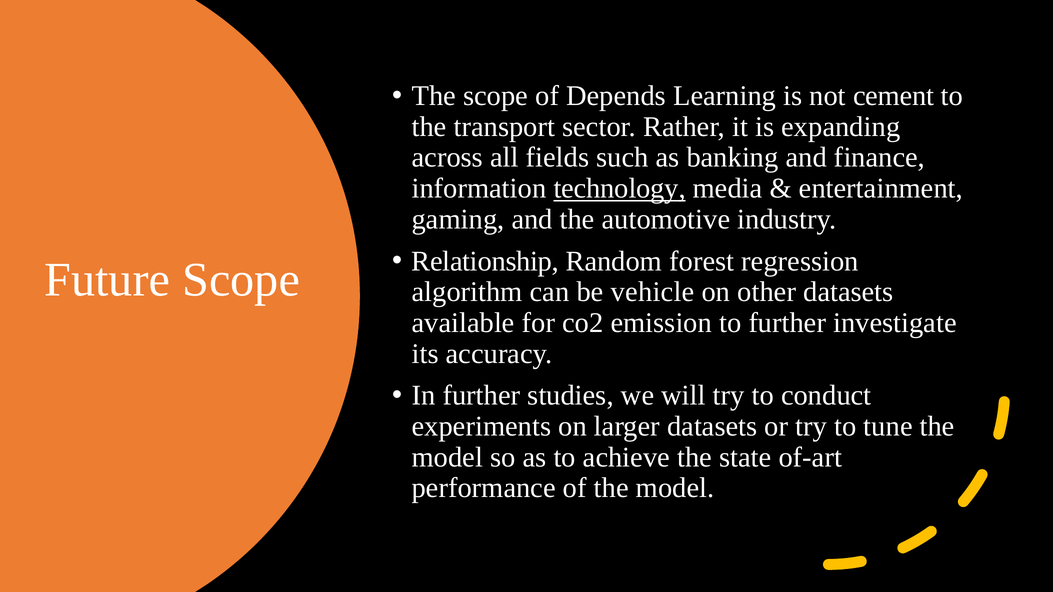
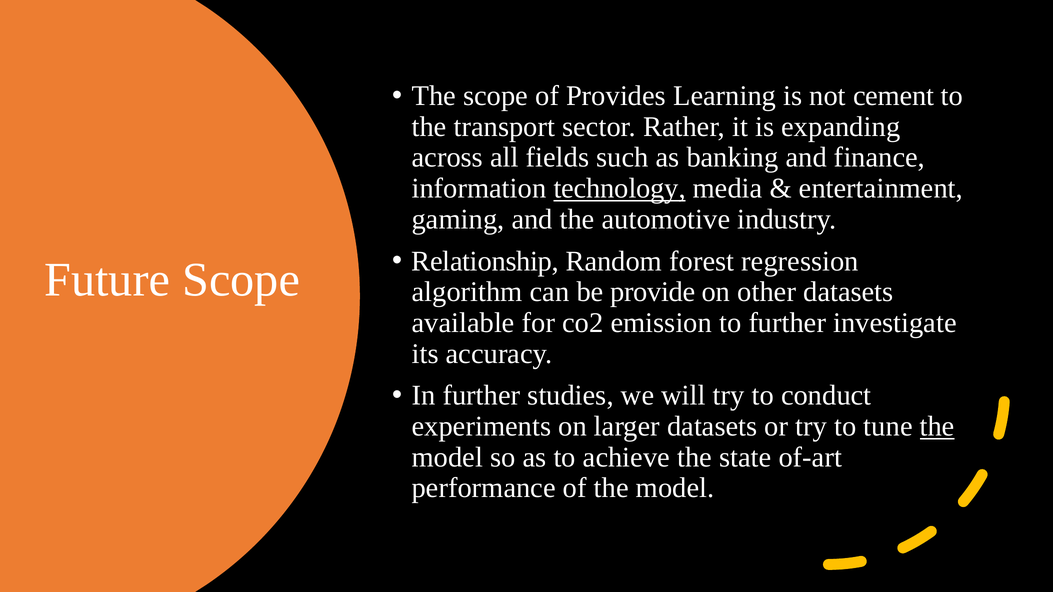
Depends: Depends -> Provides (616, 96)
vehicle: vehicle -> provide (653, 292)
the underline: none -> present (937, 427)
